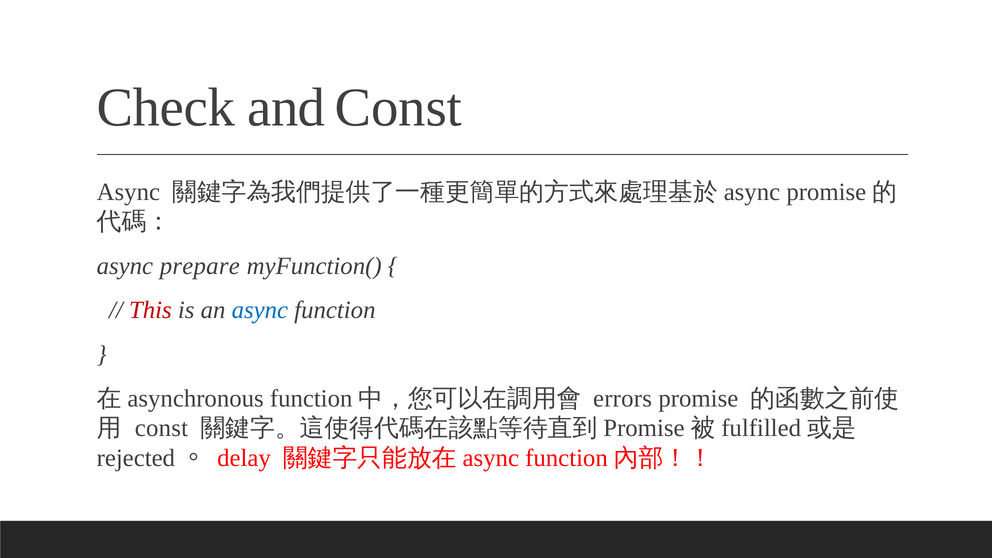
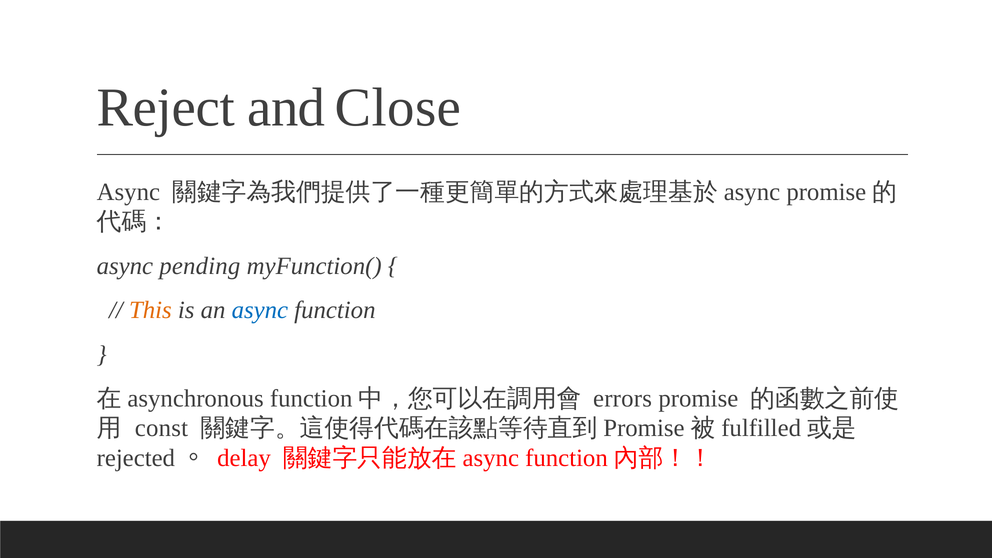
Check: Check -> Reject (166, 108)
and Const: Const -> Close (398, 108)
prepare: prepare -> pending (200, 266)
This colour: red -> orange (150, 310)
